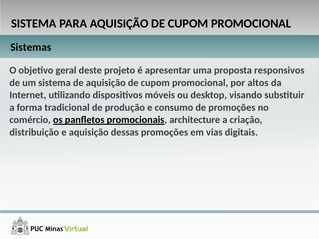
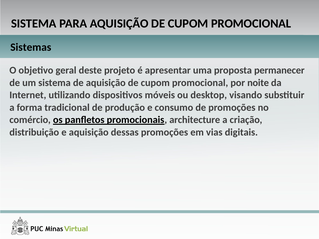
responsivos: responsivos -> permanecer (279, 70)
altos: altos -> noite (258, 83)
